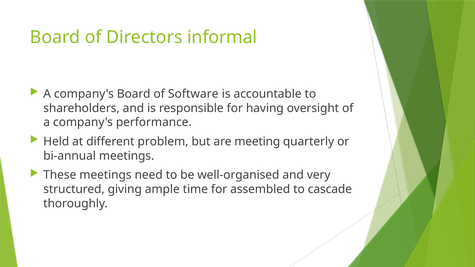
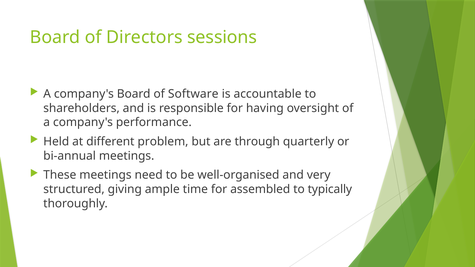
informal: informal -> sessions (222, 37)
meeting: meeting -> through (257, 142)
cascade: cascade -> typically (330, 189)
